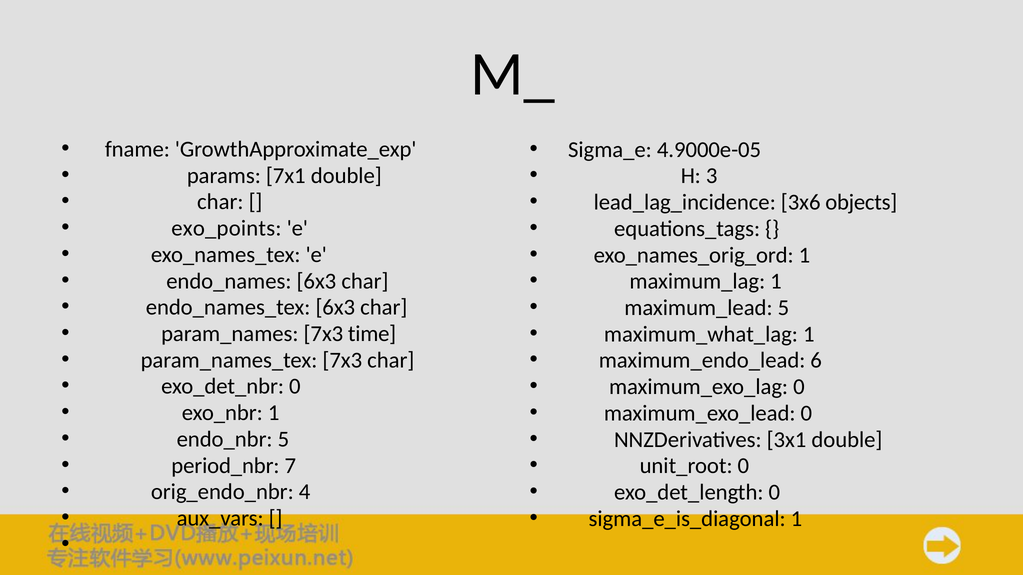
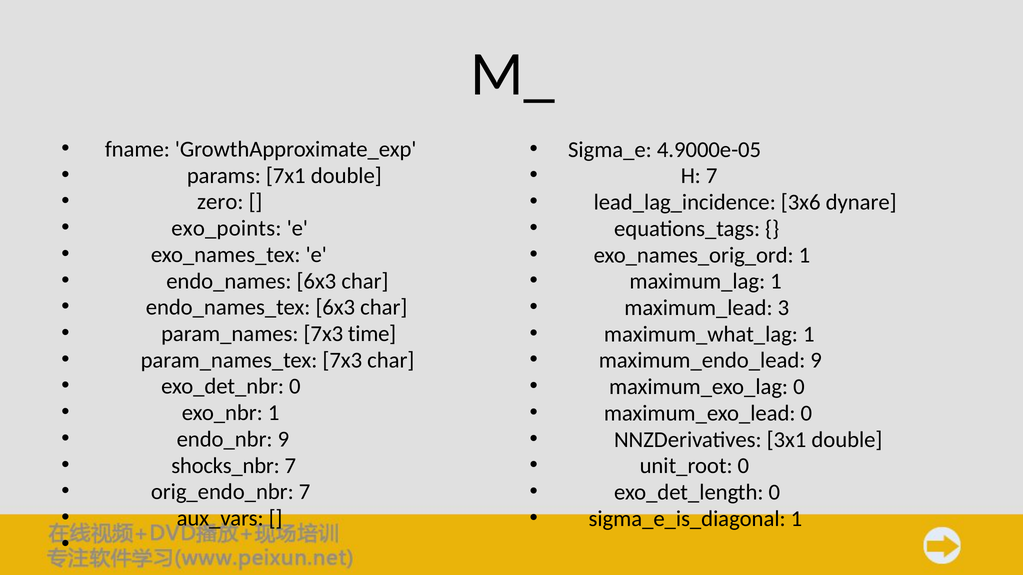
H 3: 3 -> 7 (712, 176)
char: char -> zero (220, 202)
objects: objects -> dynare (861, 202)
maximum_lead 5: 5 -> 3 (783, 308)
maximum_endo_lead 6: 6 -> 9 (816, 361)
endo_nbr 5: 5 -> 9 (283, 440)
period_nbr: period_nbr -> shocks_nbr (226, 466)
orig_endo_nbr 4: 4 -> 7 (305, 492)
